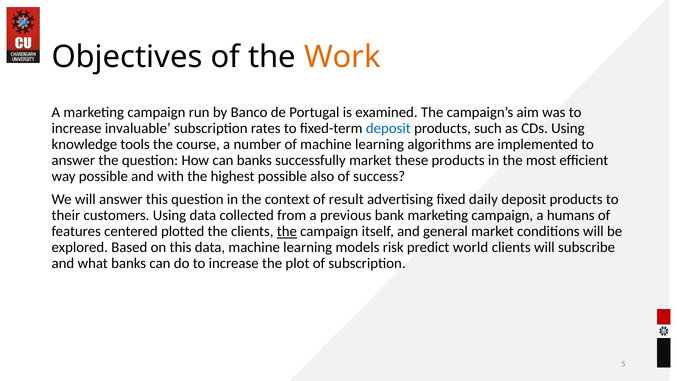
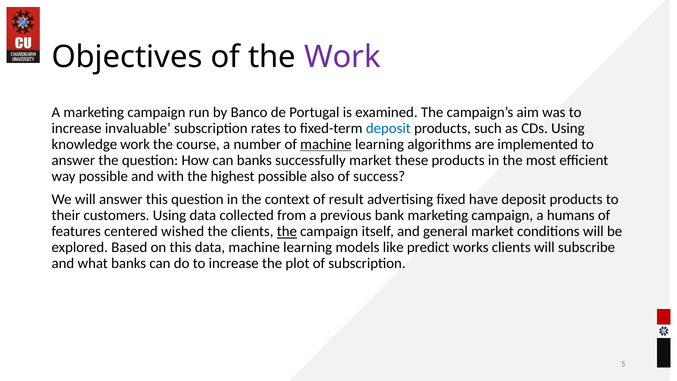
Work colour: orange -> purple (342, 57)
knowledge tools: tools -> work (135, 144)
machine underline: none -> present (326, 144)
daily: daily -> have (483, 199)
plotted: plotted -> wished (183, 231)
risk: risk -> like (393, 247)
world: world -> works (471, 247)
